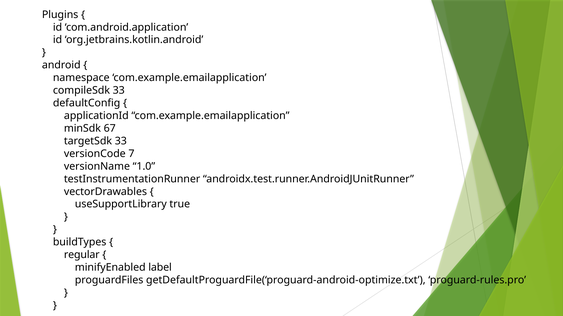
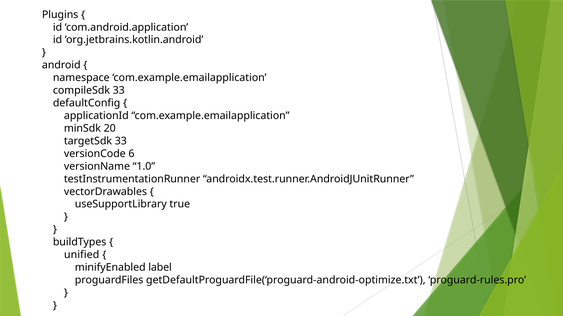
67: 67 -> 20 (110, 129)
7: 7 -> 6 (131, 154)
regular: regular -> unified (82, 255)
